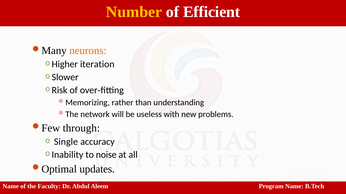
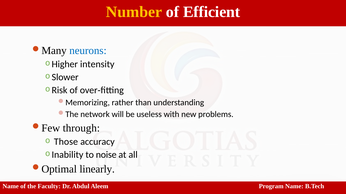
neurons colour: orange -> blue (88, 51)
iteration: iteration -> intensity (97, 64)
Single: Single -> Those (66, 142)
updates: updates -> linearly (97, 170)
